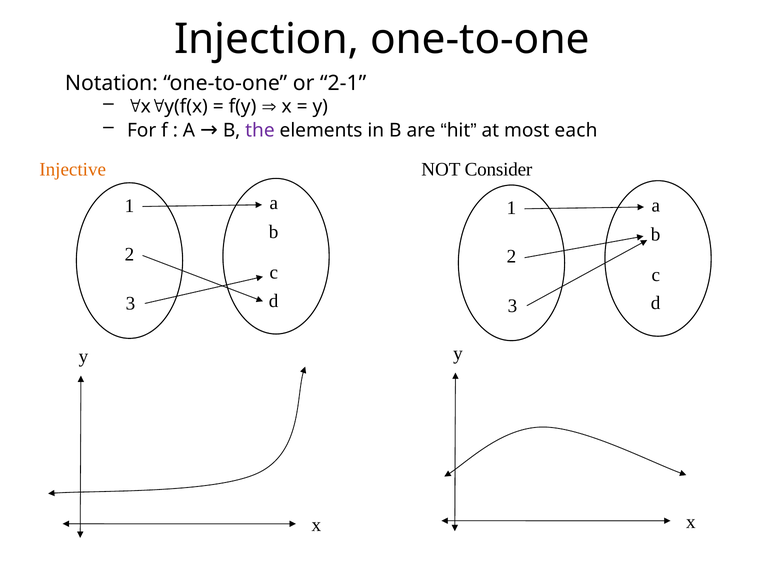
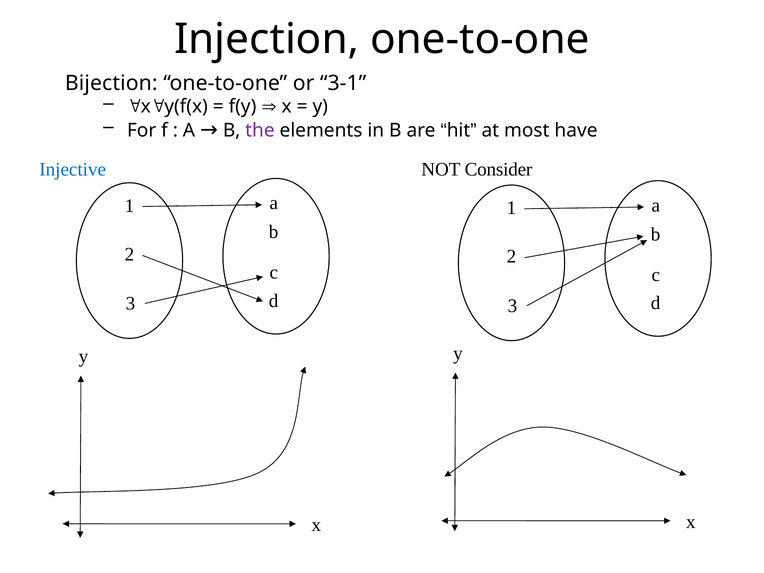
Notation: Notation -> Bijection (111, 83)
2-1: 2-1 -> 3-1 (343, 83)
each: each -> have (576, 131)
Injective colour: orange -> blue (73, 169)
